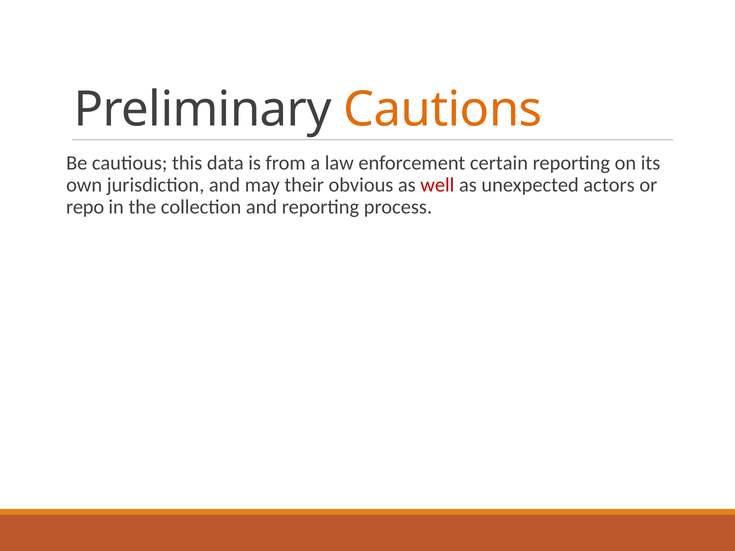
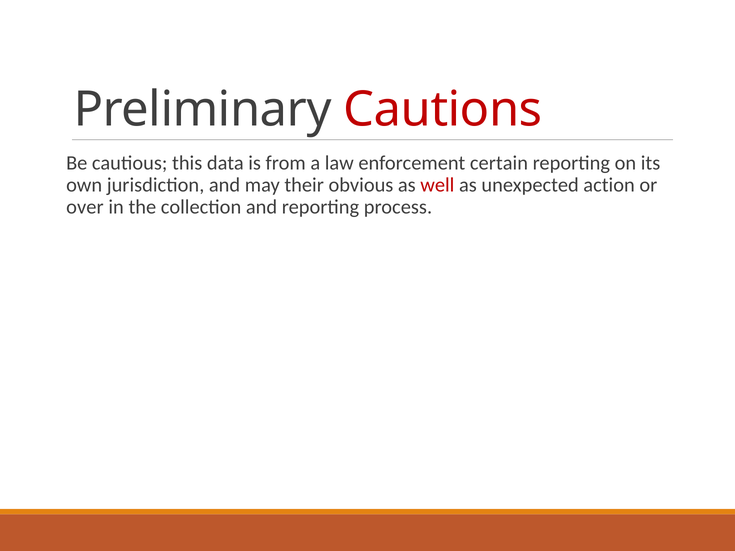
Cautions colour: orange -> red (443, 110)
actors: actors -> action (609, 185)
repo: repo -> over (85, 207)
